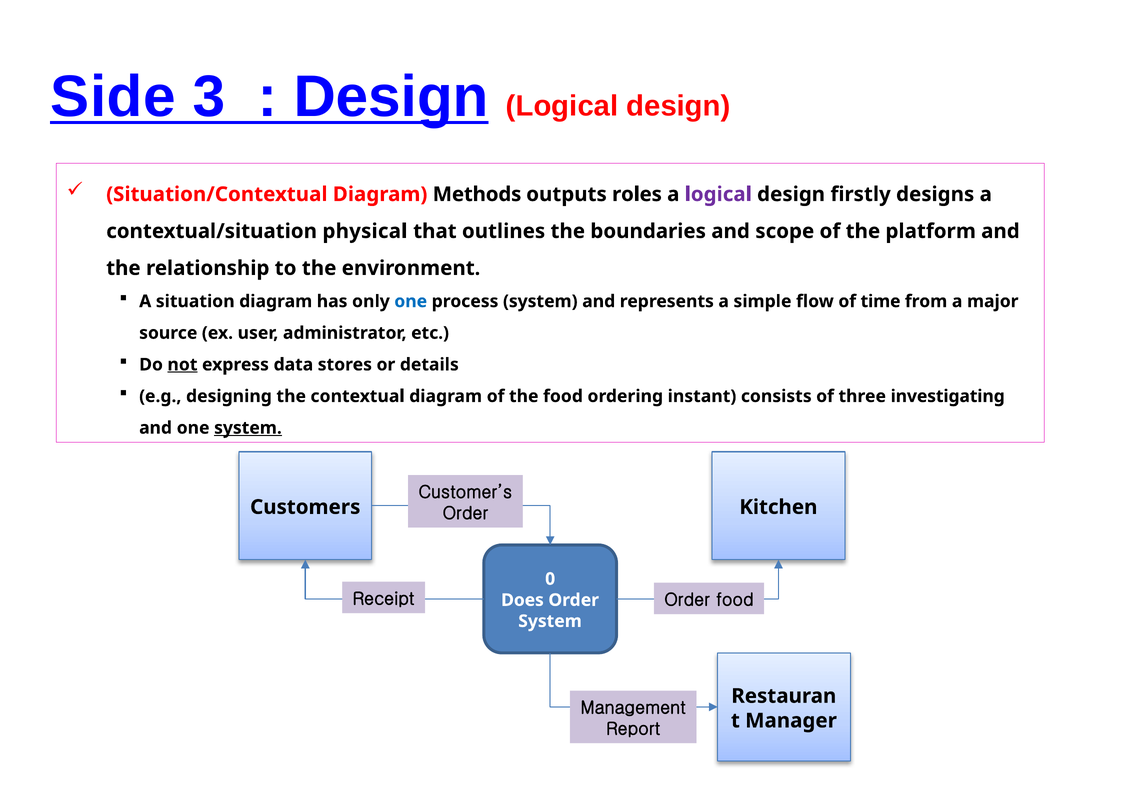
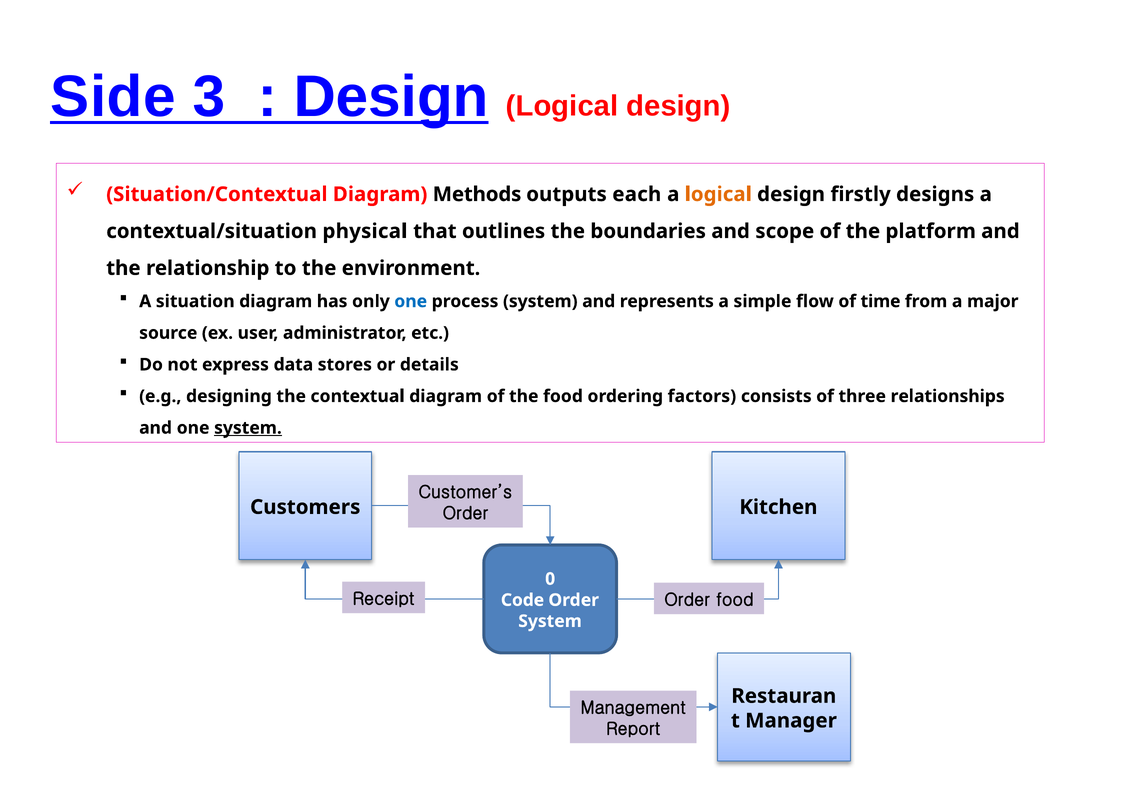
roles: roles -> each (637, 194)
logical colour: purple -> orange (718, 194)
not underline: present -> none (182, 364)
instant: instant -> factors (702, 396)
investigating: investigating -> relationships (948, 396)
Does: Does -> Code (522, 600)
